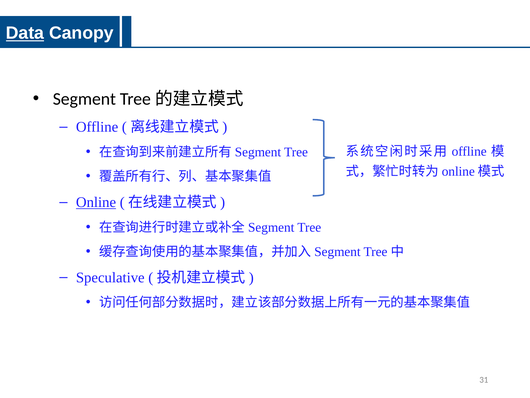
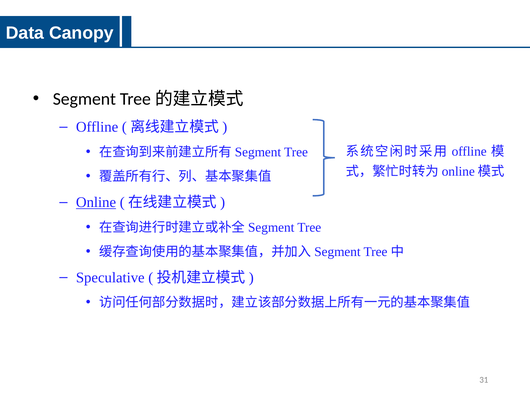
Data underline: present -> none (25, 33)
